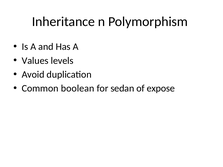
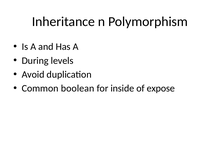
Values: Values -> During (35, 61)
sedan: sedan -> inside (122, 88)
